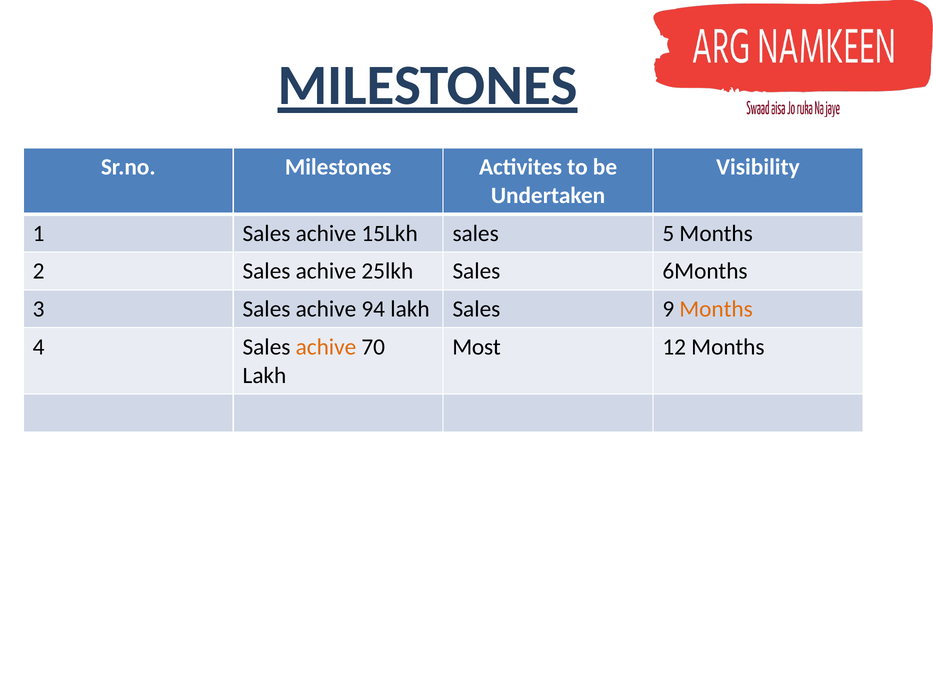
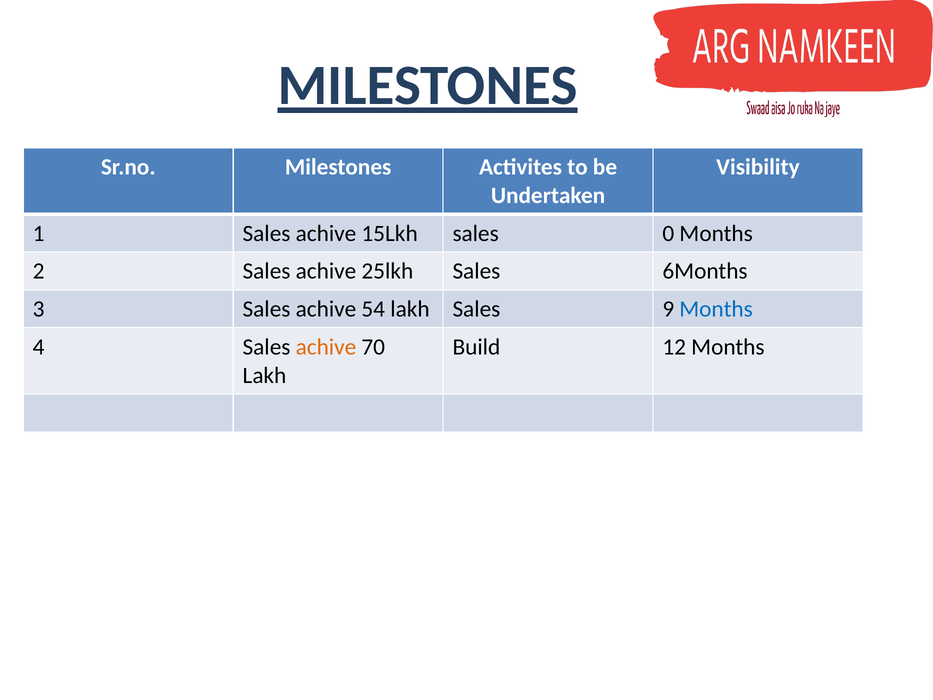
5: 5 -> 0 (668, 233)
94: 94 -> 54 (373, 309)
Months colour: orange -> blue (716, 309)
Most: Most -> Build (476, 347)
